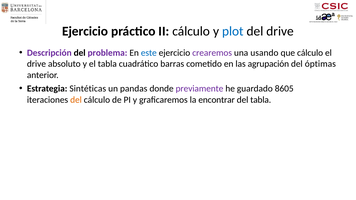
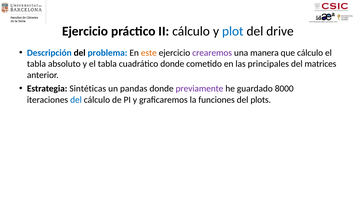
Descripción colour: purple -> blue (49, 53)
problema colour: purple -> blue (107, 53)
este colour: blue -> orange (149, 53)
usando: usando -> manera (264, 53)
drive: drive -> tabla (36, 64)
cuadrático barras: barras -> donde (172, 64)
agrupación: agrupación -> principales (268, 64)
óptimas: óptimas -> matrices (320, 64)
8605: 8605 -> 8000 (284, 89)
del colour: orange -> blue (76, 100)
encontrar: encontrar -> funciones (217, 100)
del tabla: tabla -> plots (261, 100)
